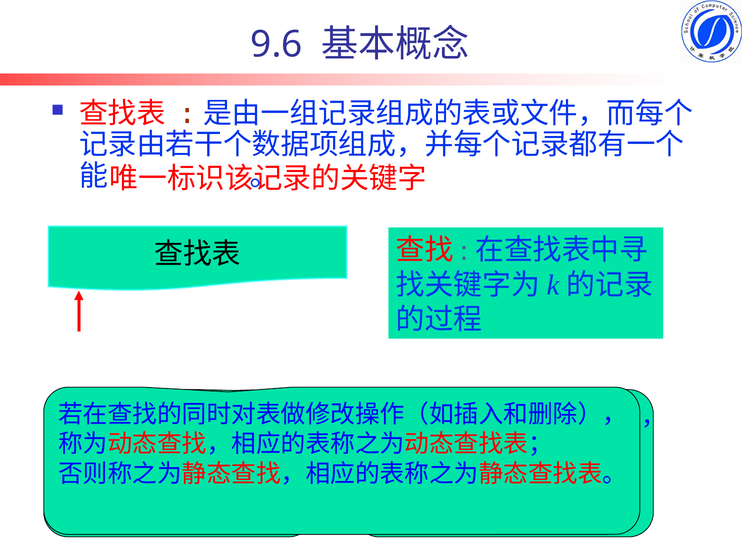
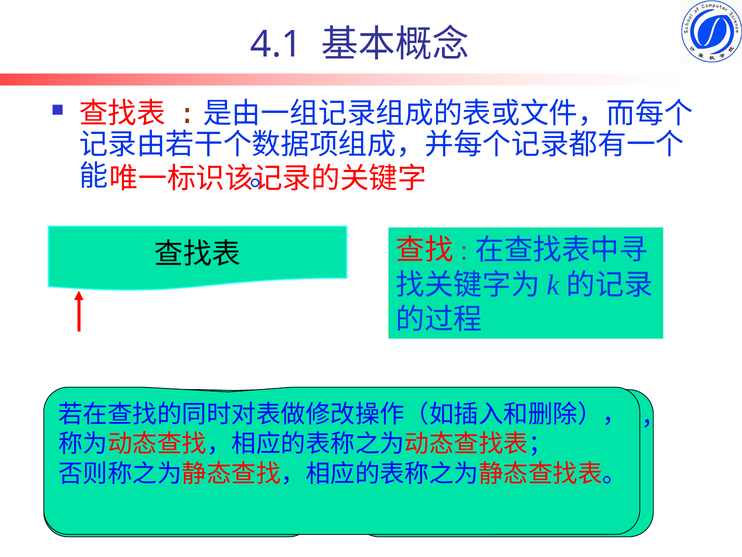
9.6: 9.6 -> 4.1 (277, 44)
